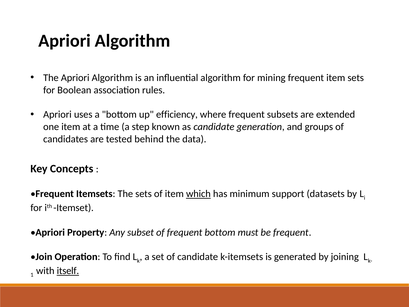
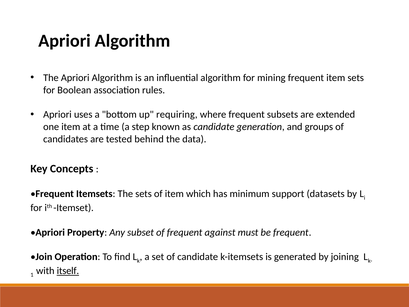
efficiency: efficiency -> requiring (177, 115)
which underline: present -> none (198, 194)
frequent bottom: bottom -> against (220, 232)
